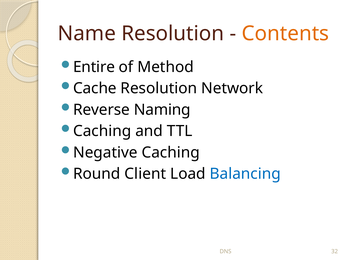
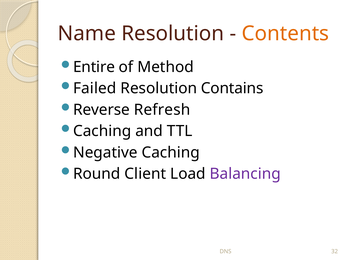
Cache: Cache -> Failed (95, 88)
Network: Network -> Contains (232, 88)
Naming: Naming -> Refresh (162, 109)
Balancing colour: blue -> purple (245, 174)
